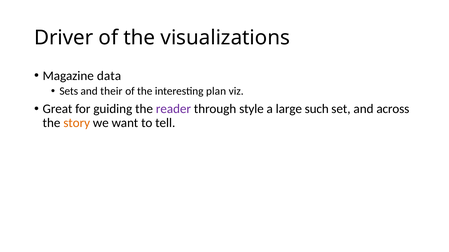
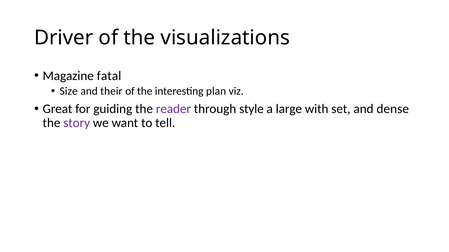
data: data -> fatal (109, 76)
Sets: Sets -> Size (69, 91)
such: such -> with (317, 109)
across: across -> dense (393, 109)
story colour: orange -> purple (77, 123)
